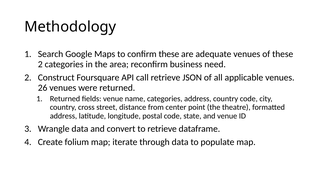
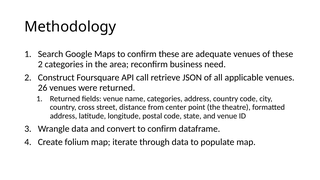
convert to retrieve: retrieve -> confirm (162, 129)
